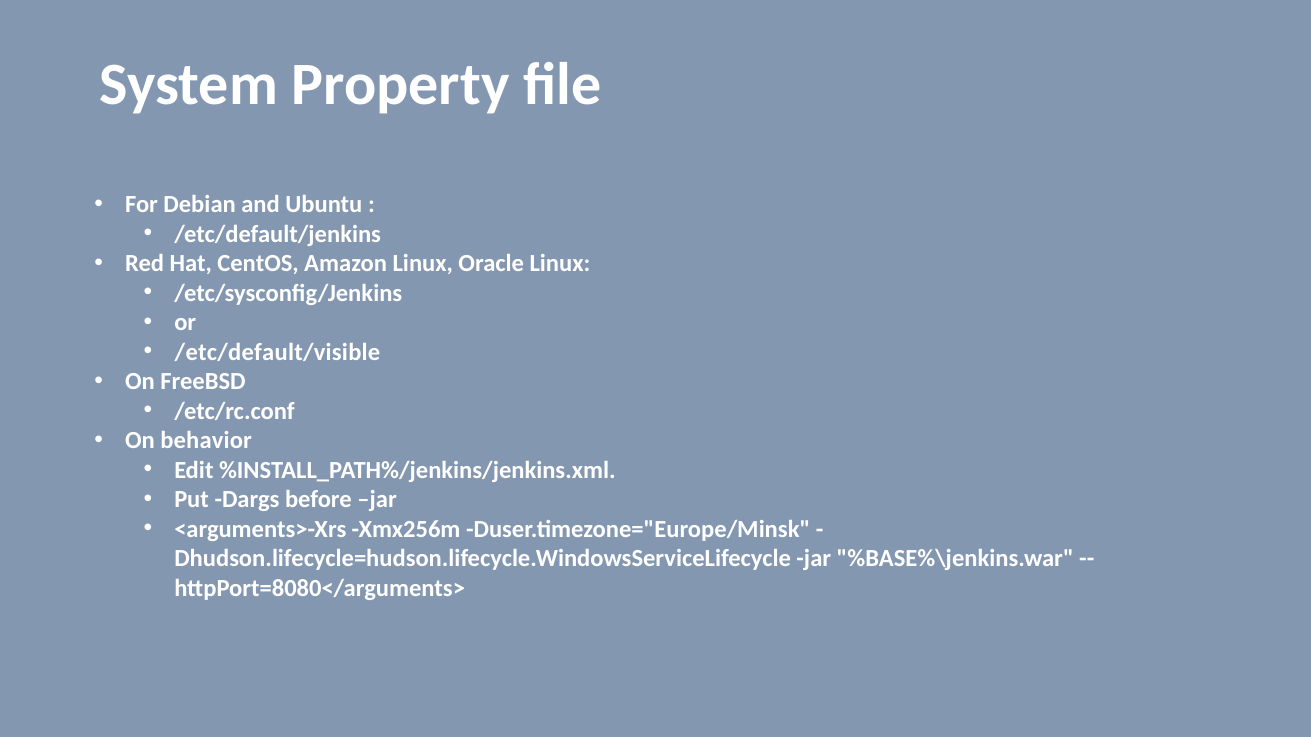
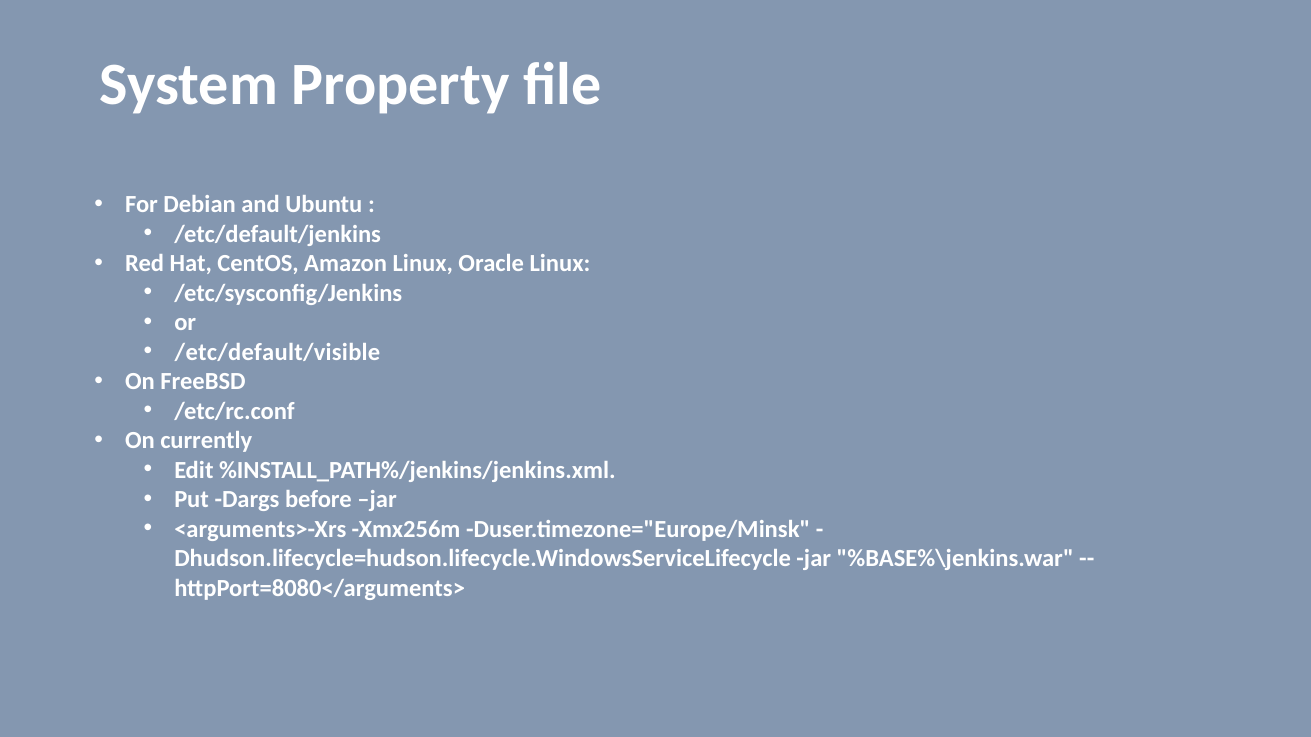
behavior: behavior -> currently (206, 441)
